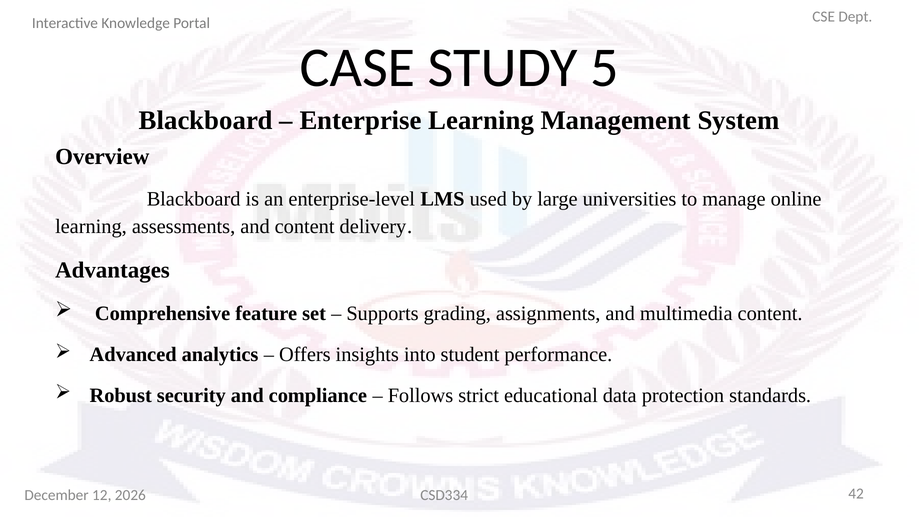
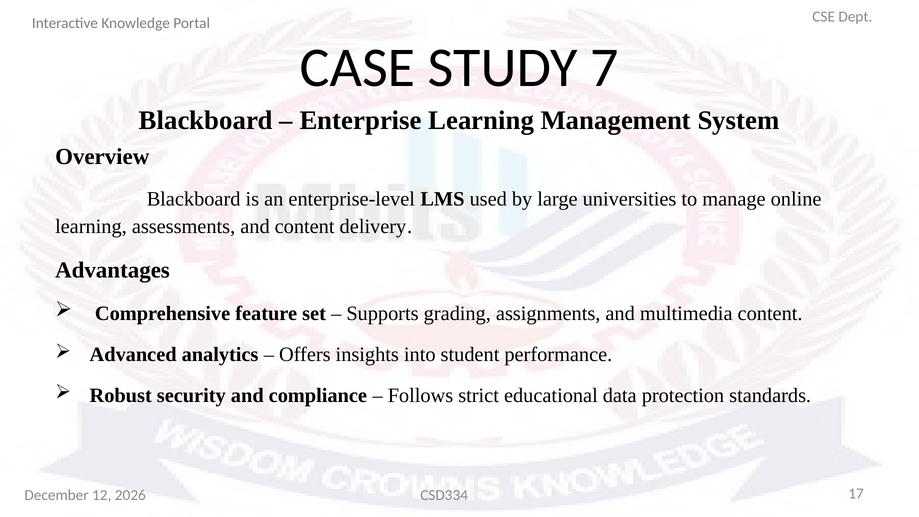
5: 5 -> 7 (605, 68)
42: 42 -> 17 (856, 494)
